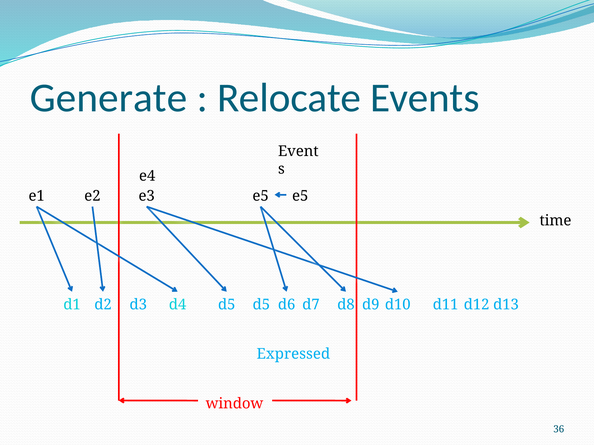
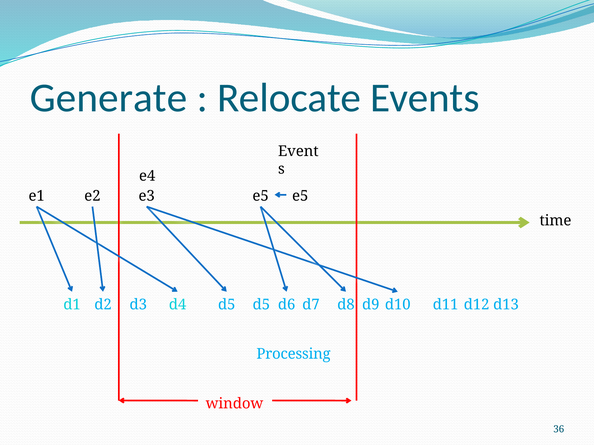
Expressed: Expressed -> Processing (294, 354)
